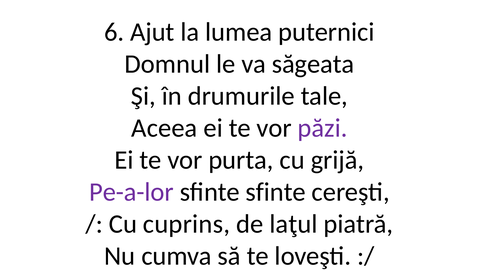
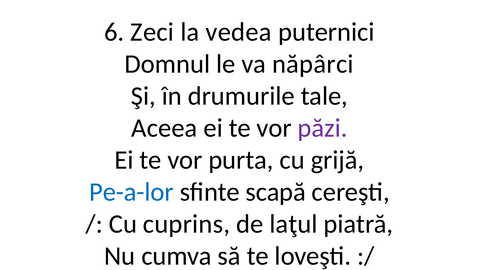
Ajut: Ajut -> Zeci (152, 32)
lumea: lumea -> vedea (239, 32)
săgeata: săgeata -> năpârci (313, 64)
Pe-a-lor colour: purple -> blue (131, 192)
sfinte sfinte: sfinte -> scapă (276, 192)
